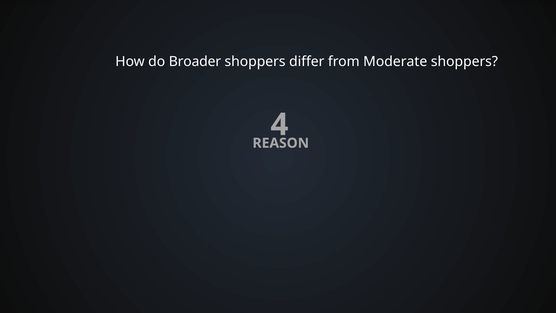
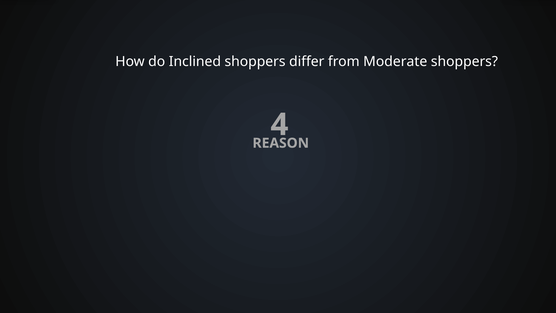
Broader: Broader -> Inclined (195, 61)
